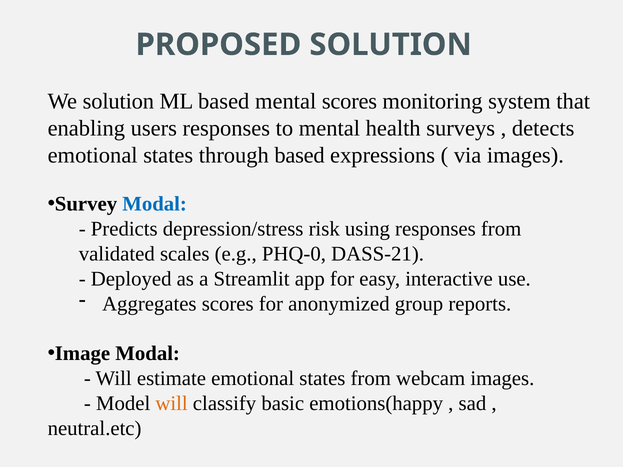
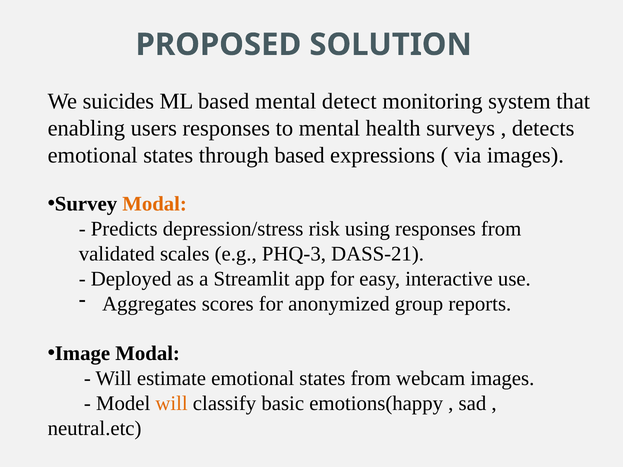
We solution: solution -> suicides (118, 102)
mental scores: scores -> detect (349, 102)
Modal colour: blue -> orange (155, 204)
PHQ-0: PHQ-0 -> PHQ-3 (294, 254)
